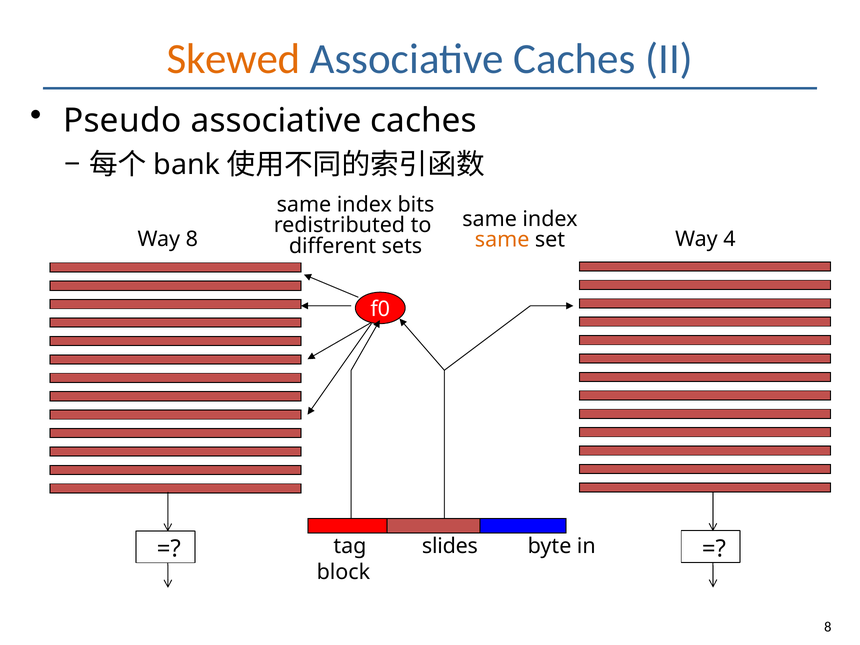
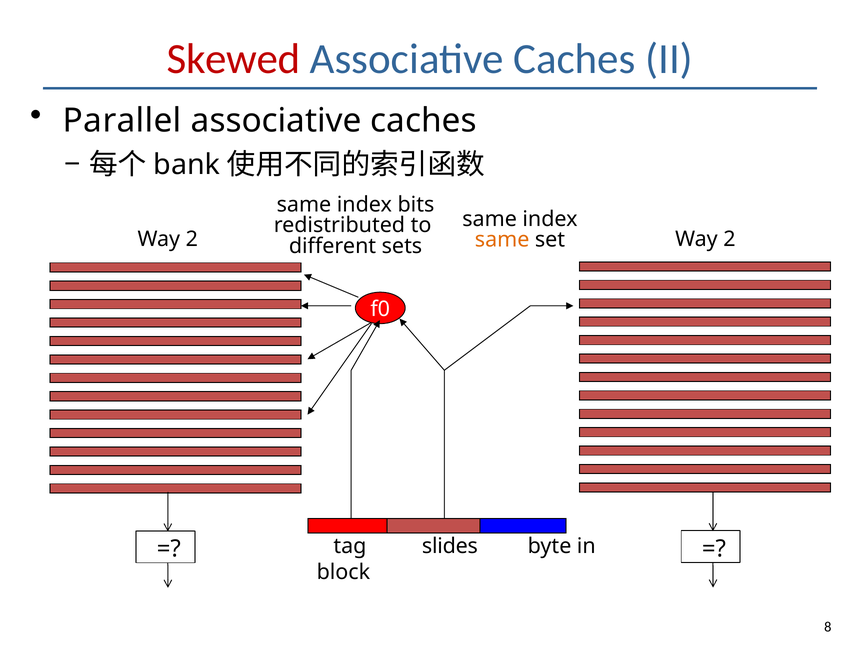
Skewed colour: orange -> red (234, 59)
Pseudo: Pseudo -> Parallel (122, 120)
8: 8 -> 2 (192, 239)
4: 4 -> 2 (729, 239)
